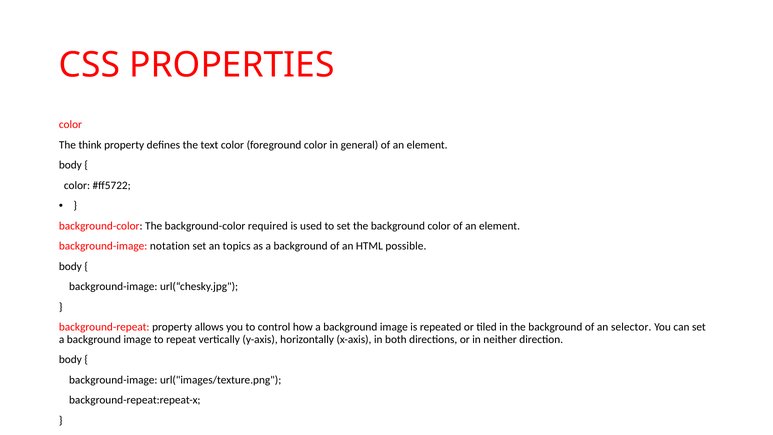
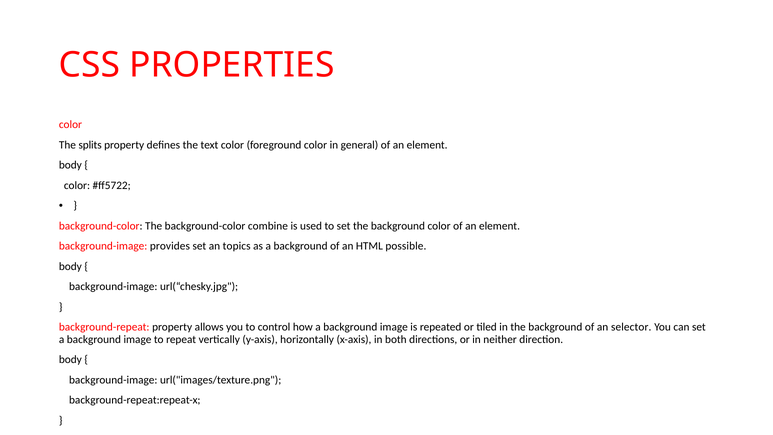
think: think -> splits (90, 145)
required: required -> combine (268, 226)
notation: notation -> provides (170, 246)
